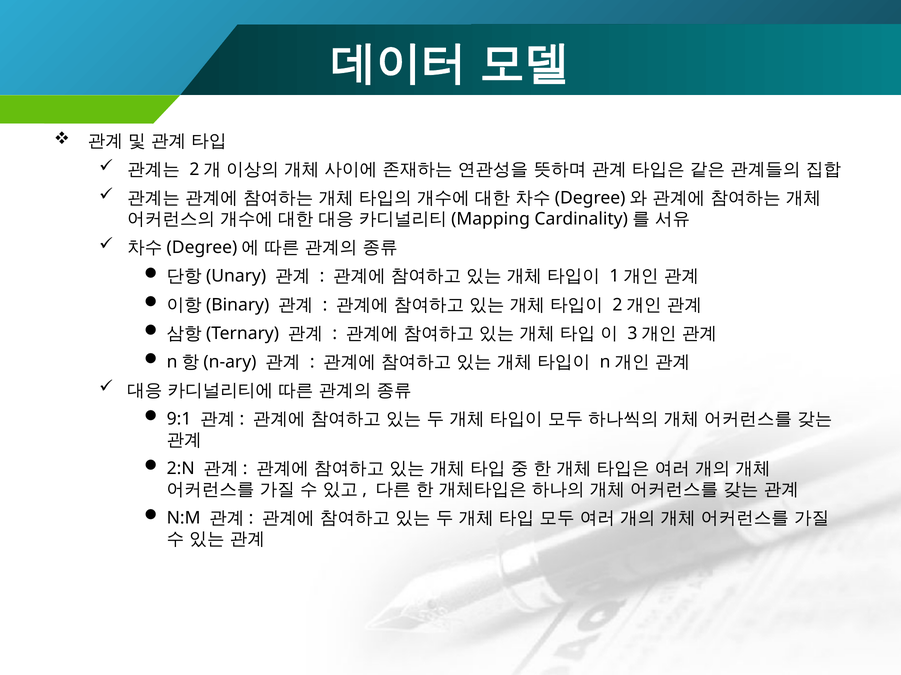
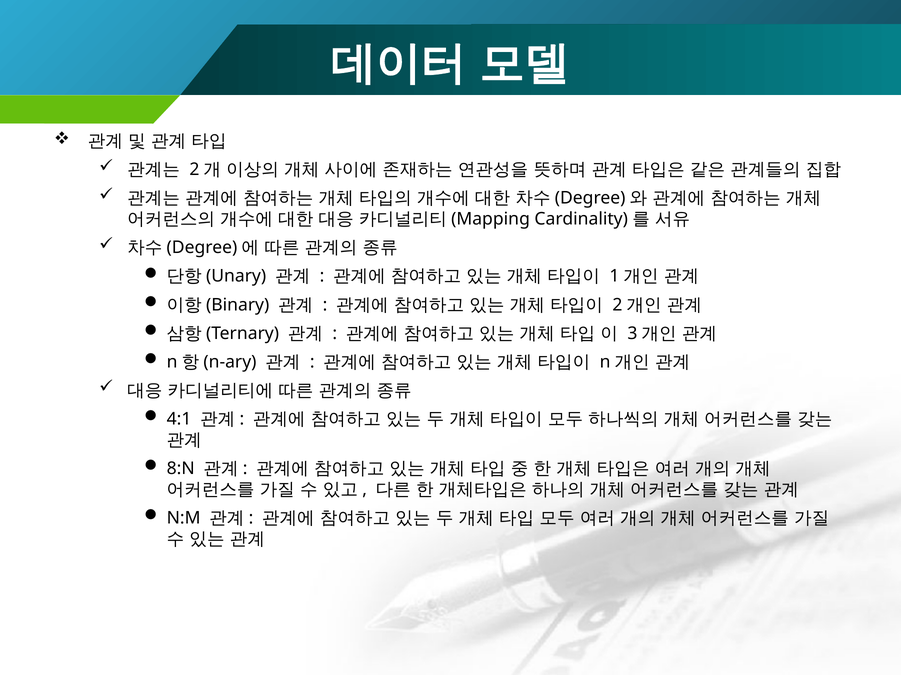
9:1: 9:1 -> 4:1 (179, 419)
2:N: 2:N -> 8:N (181, 469)
